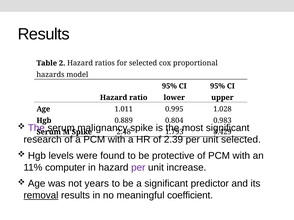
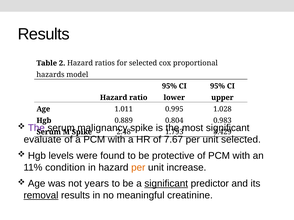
research: research -> evaluate (43, 140)
2.39: 2.39 -> 7.67 (173, 140)
computer: computer -> condition (65, 168)
per colour: purple -> orange (138, 168)
significant underline: none -> present (166, 184)
coefficient: coefficient -> creatinine (190, 196)
